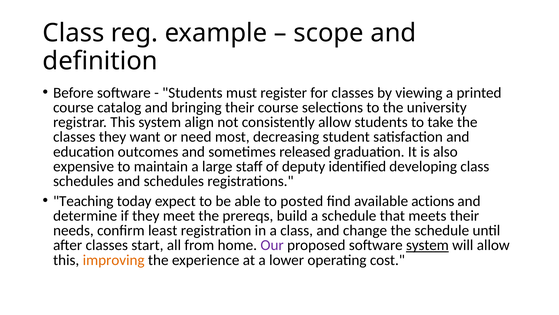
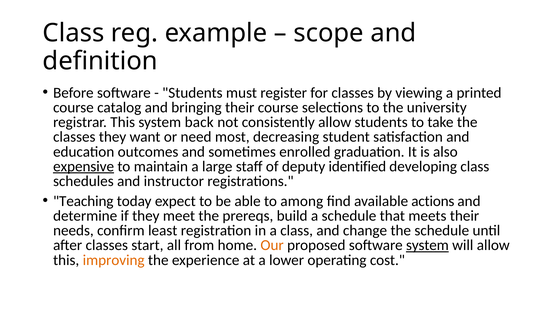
align: align -> back (199, 122)
released: released -> enrolled (305, 151)
expensive underline: none -> present (84, 166)
and schedules: schedules -> instructor (174, 181)
posted: posted -> among (302, 201)
Our colour: purple -> orange (272, 245)
